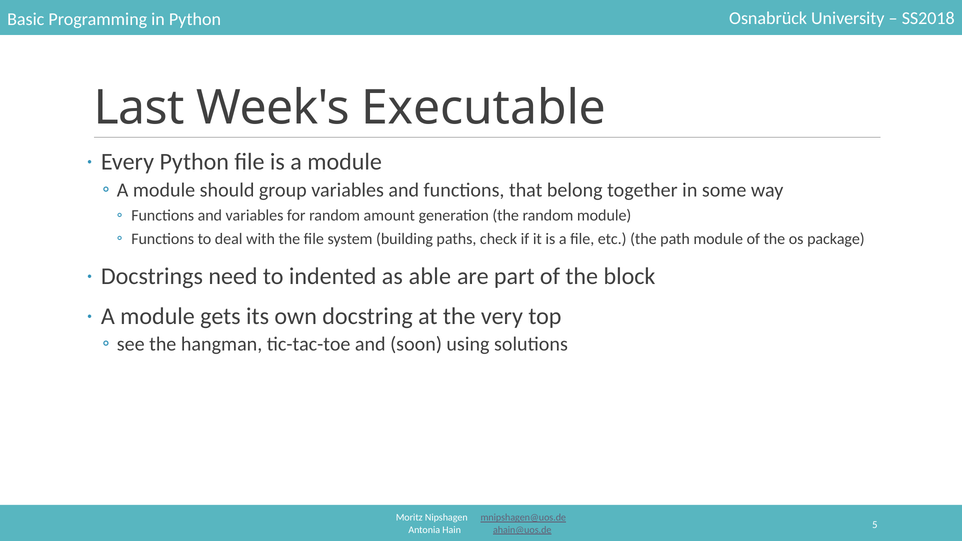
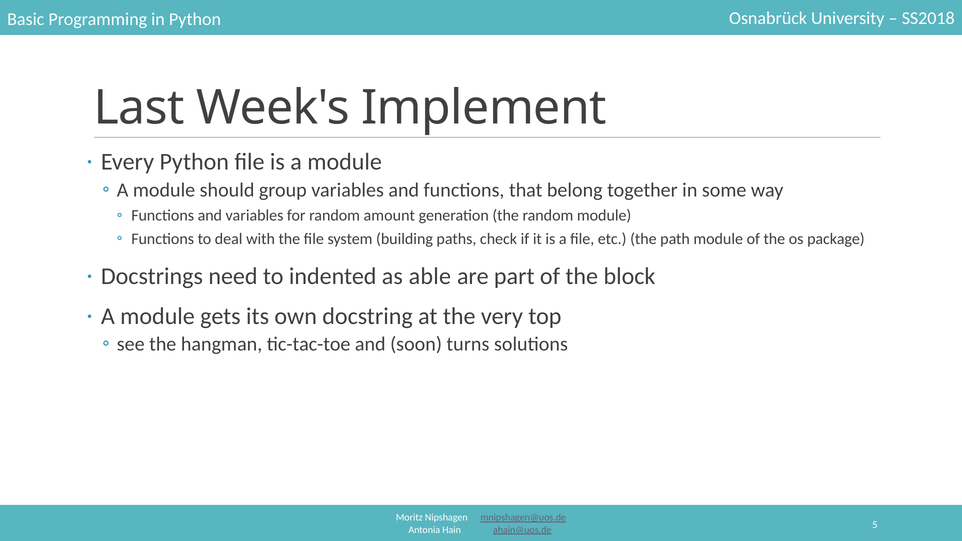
Executable: Executable -> Implement (484, 108)
using: using -> turns (468, 344)
